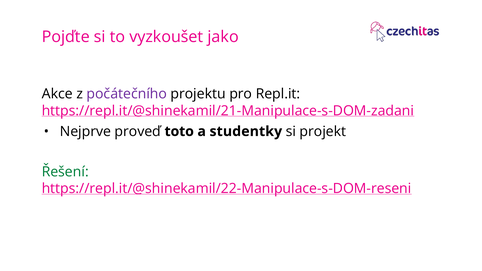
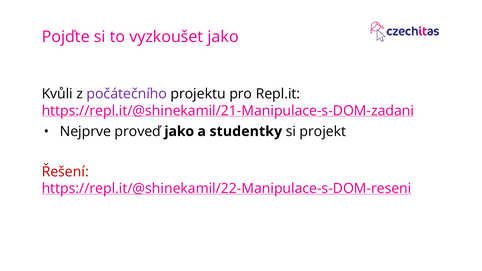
Akce: Akce -> Kvůli (57, 94)
proveď toto: toto -> jako (179, 131)
Řešení colour: green -> red (65, 172)
